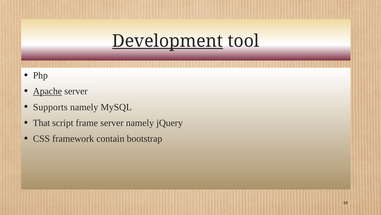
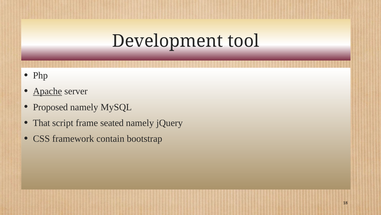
Development underline: present -> none (168, 41)
Supports: Supports -> Proposed (50, 107)
frame server: server -> seated (112, 122)
